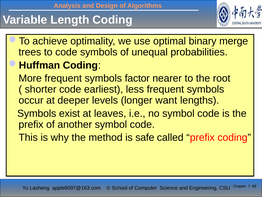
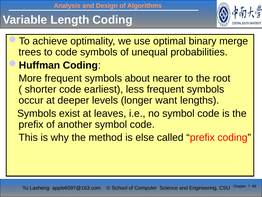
factor: factor -> about (137, 78)
safe: safe -> else (145, 137)
